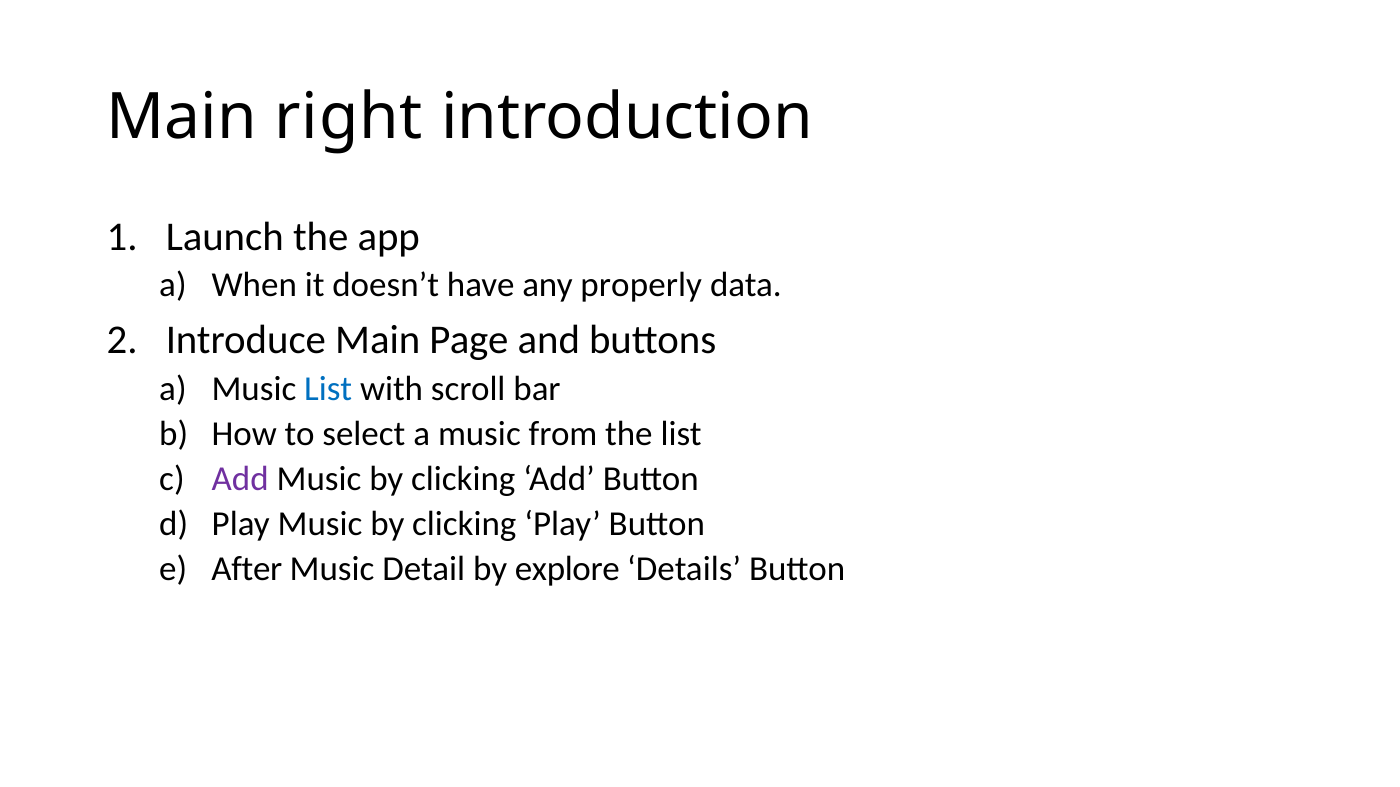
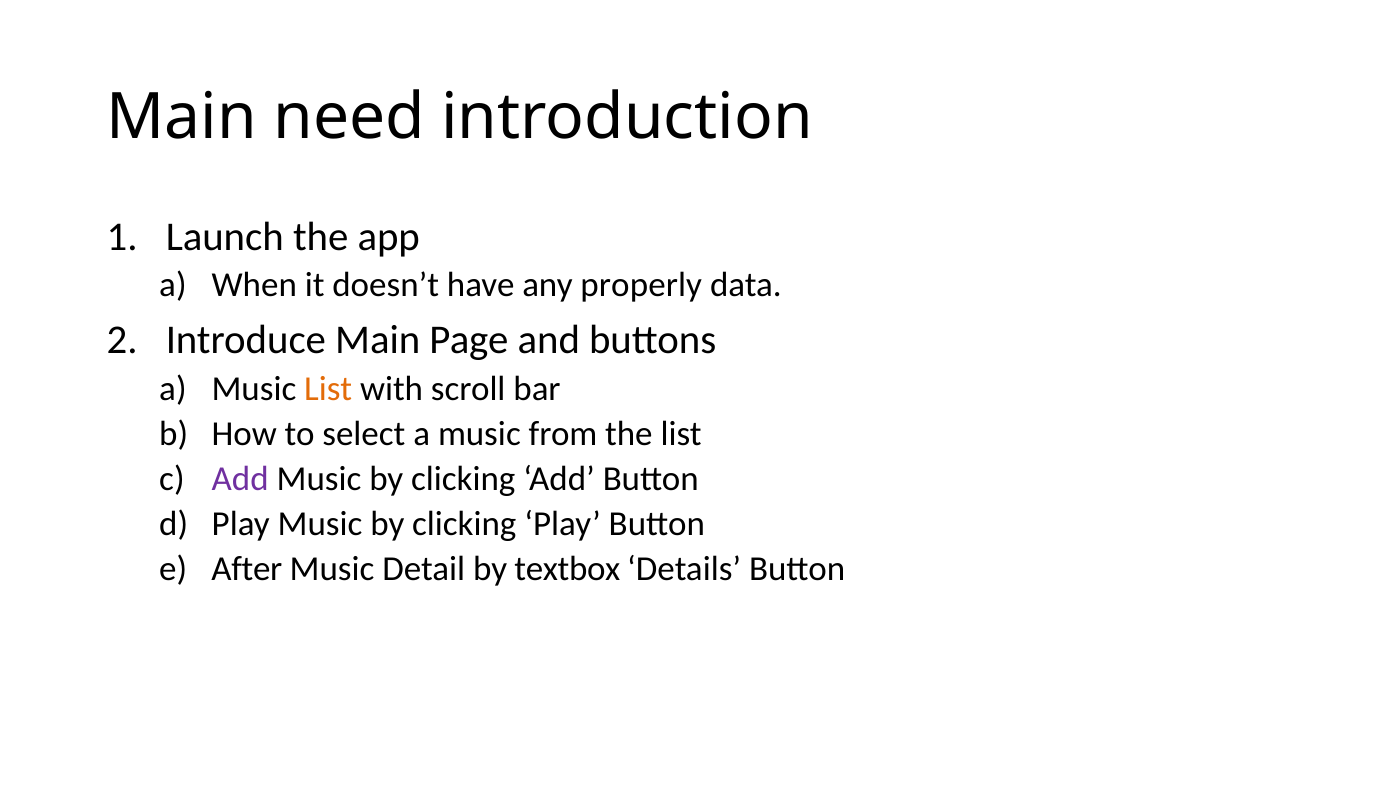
right: right -> need (349, 118)
List colour: blue -> orange (328, 389)
explore: explore -> textbox (567, 569)
